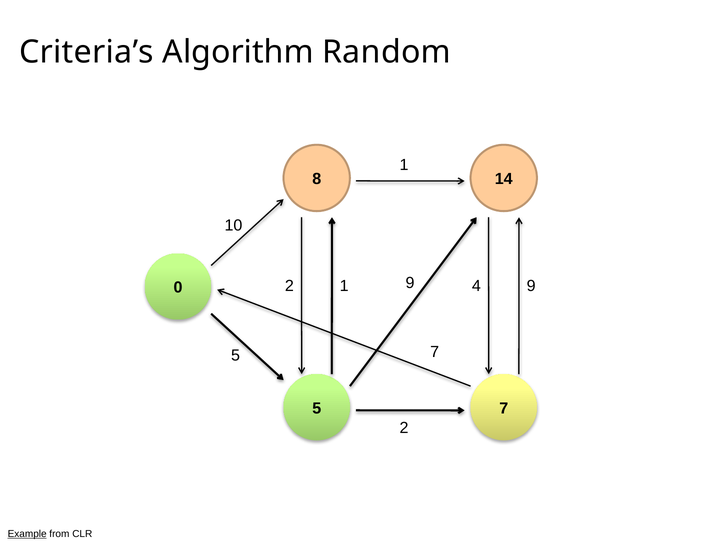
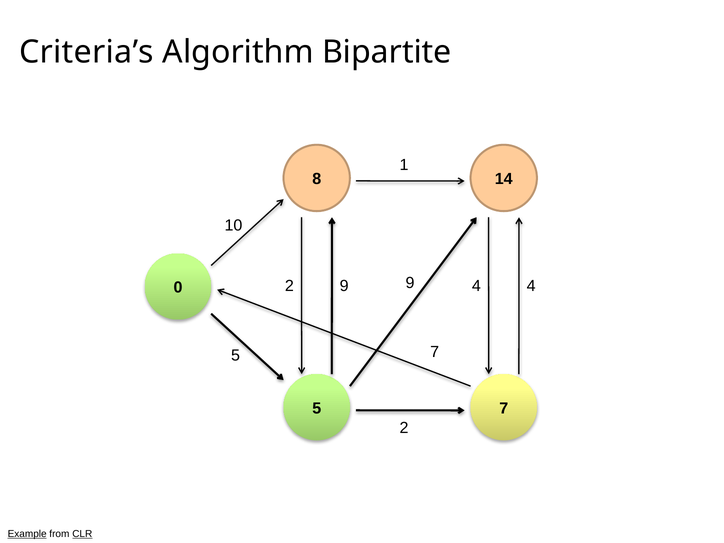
Random: Random -> Bipartite (387, 52)
1: 1 -> 9 (344, 286)
4 9: 9 -> 4 (531, 286)
CLR underline: none -> present (82, 534)
